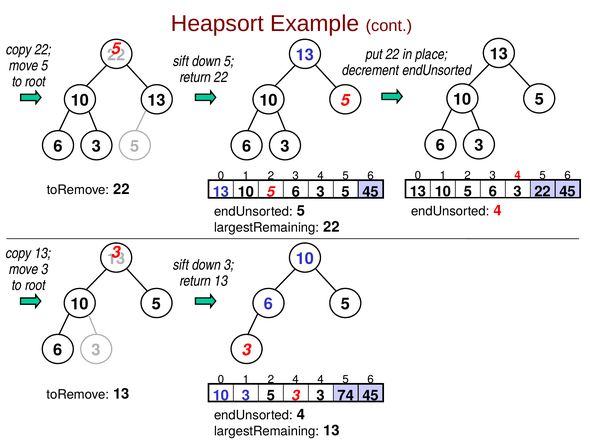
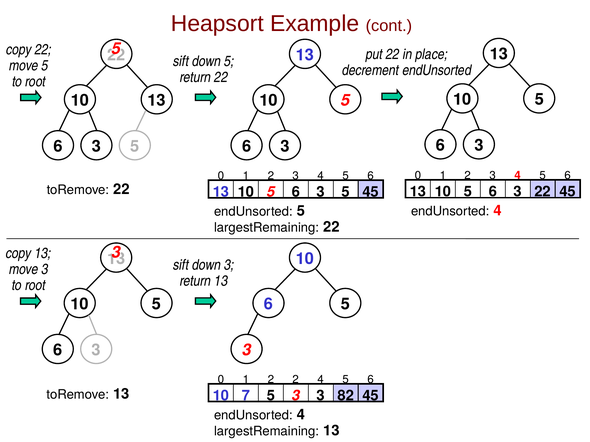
2 4: 4 -> 2 (296, 380)
10 3: 3 -> 7 (246, 396)
74: 74 -> 82 (346, 396)
